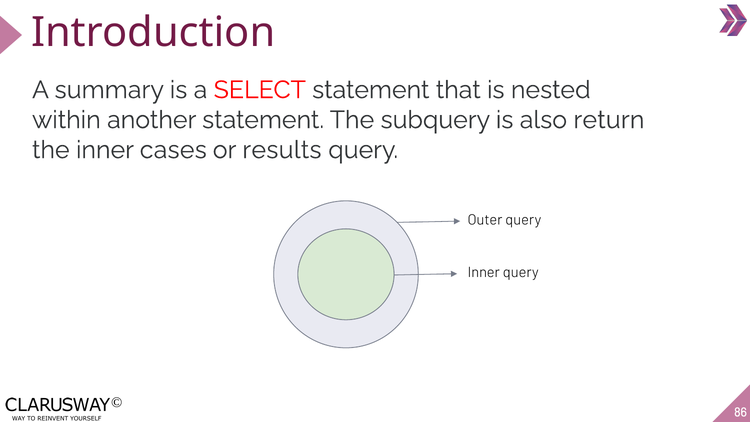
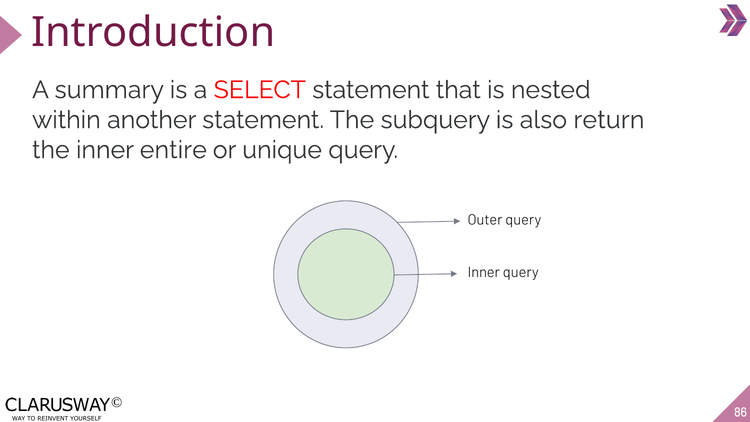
cases: cases -> entire (173, 150)
results: results -> unique (282, 150)
